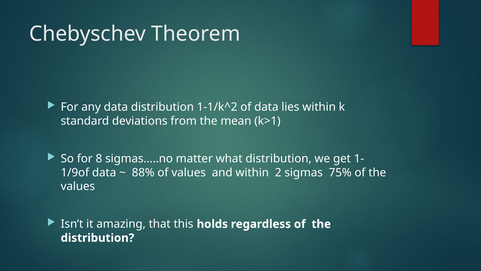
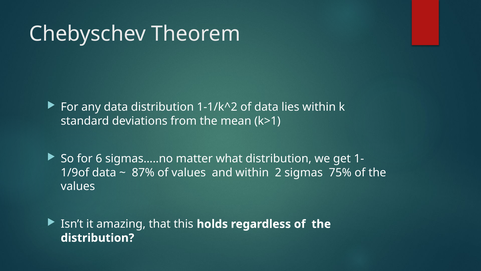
8: 8 -> 6 (99, 158)
88%: 88% -> 87% (143, 172)
